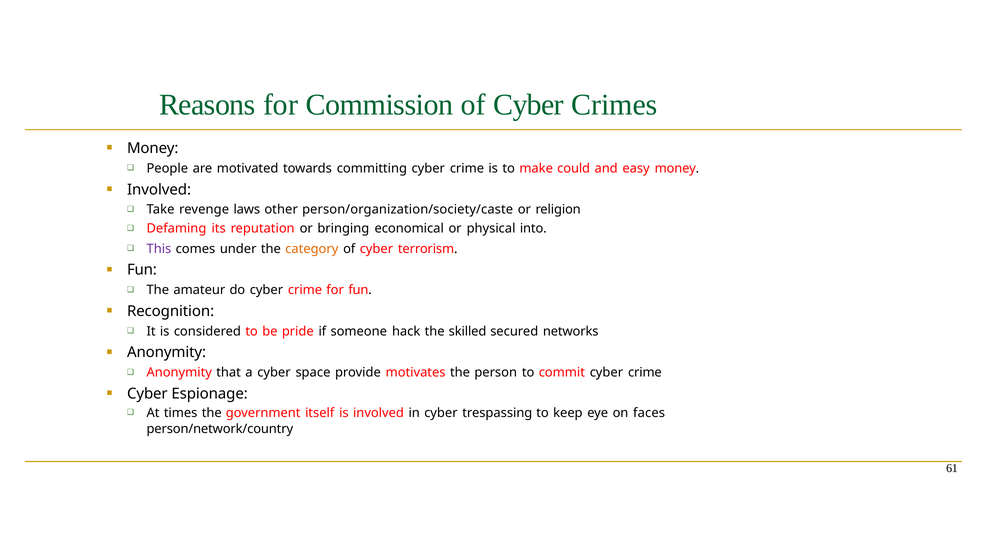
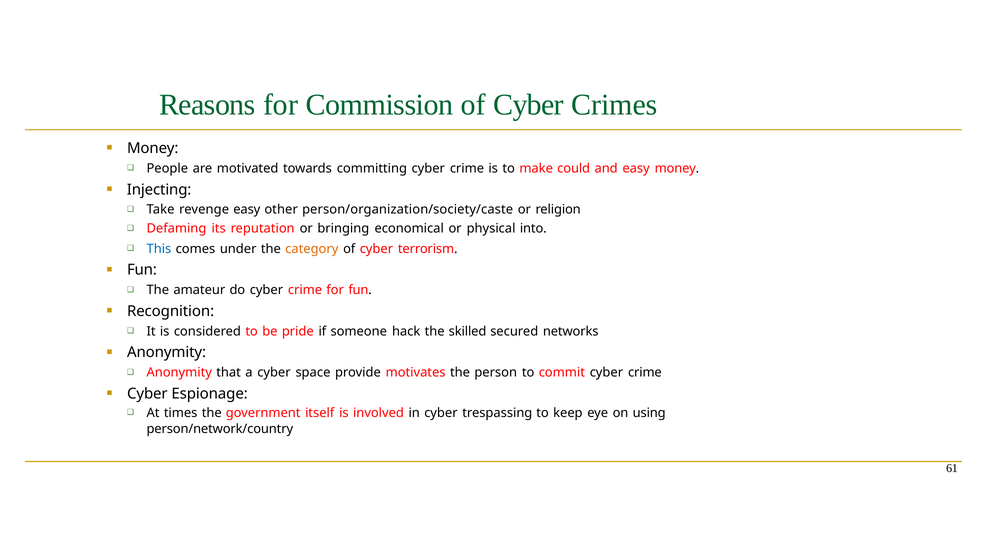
Involved: Involved -> Injecting (159, 189)
revenge laws: laws -> easy (247, 209)
This colour: purple -> blue (159, 249)
faces: faces -> using (649, 413)
